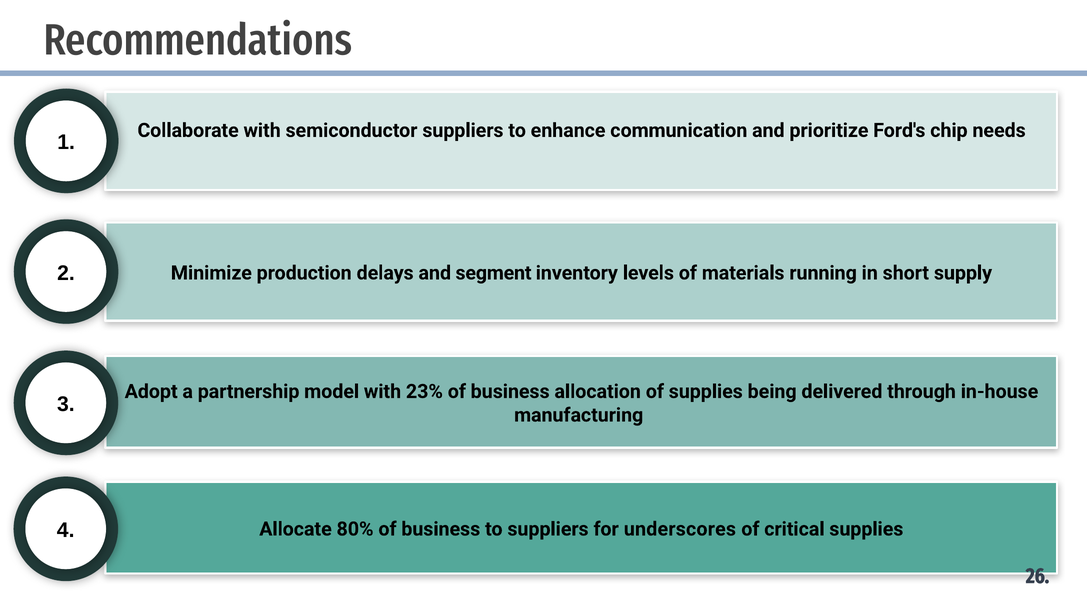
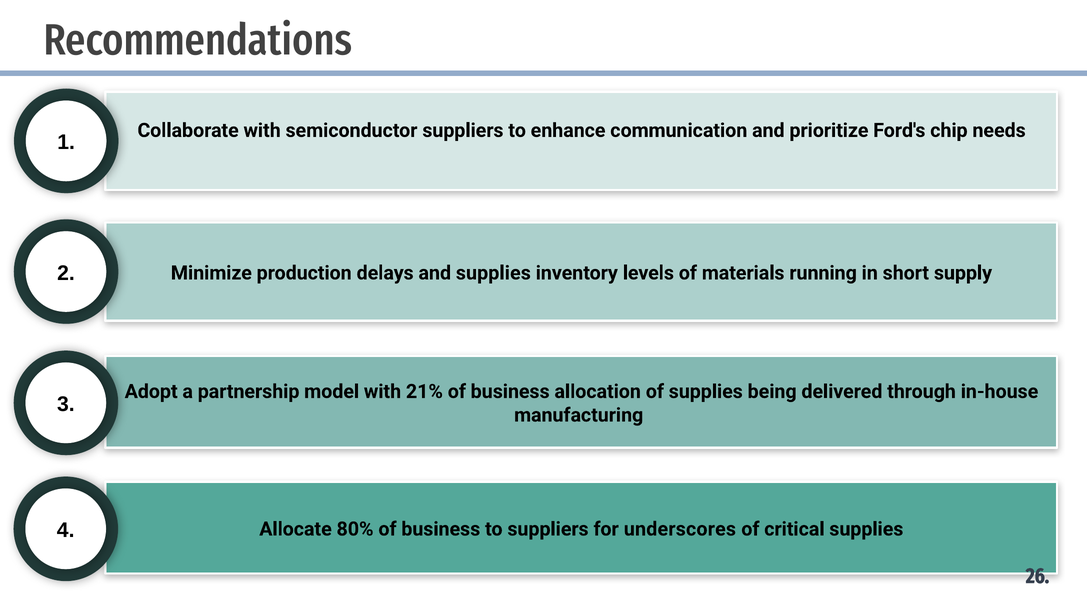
and segment: segment -> supplies (493, 273)
23%: 23% -> 21% (424, 391)
